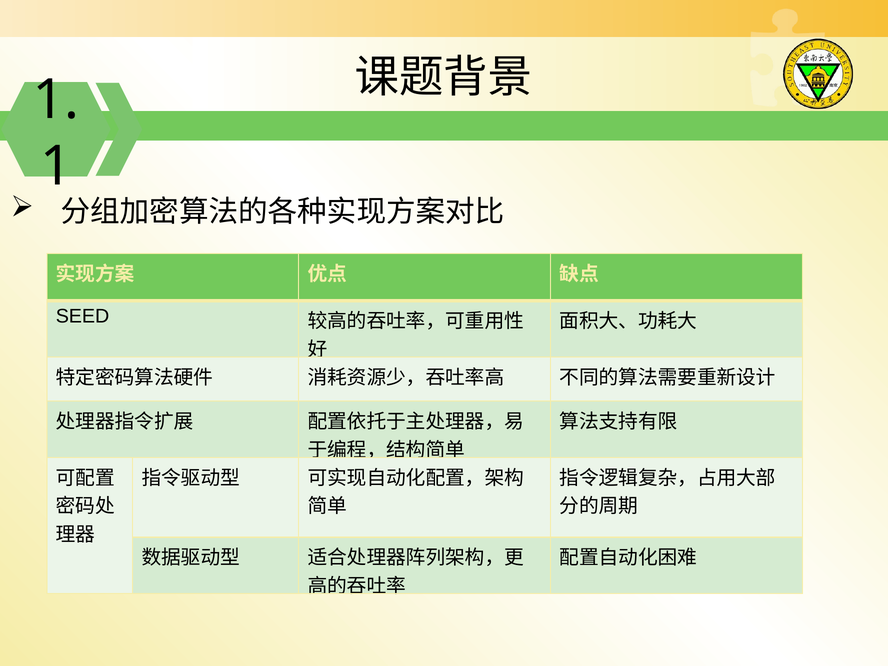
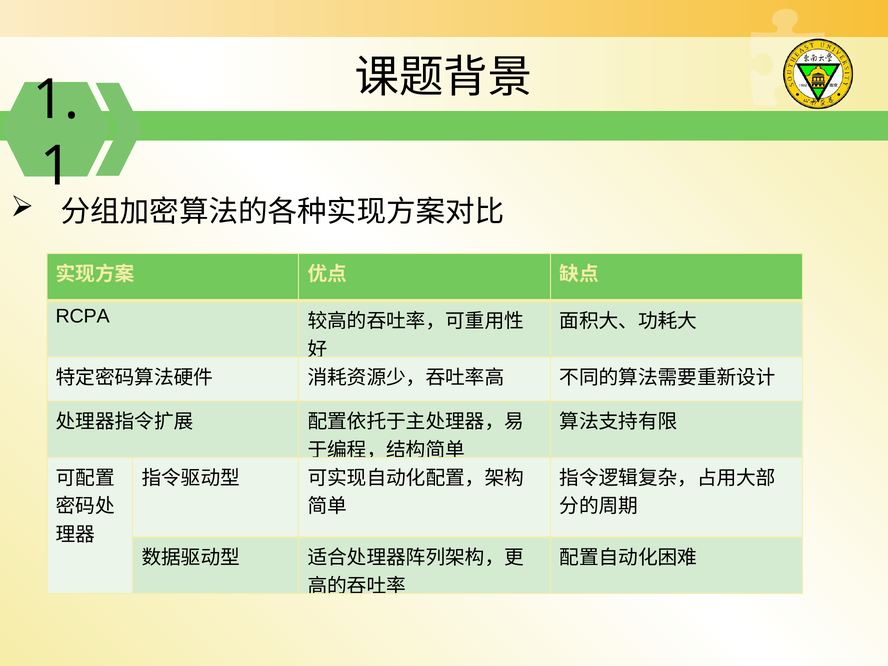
SEED: SEED -> RCPA (83, 316)
